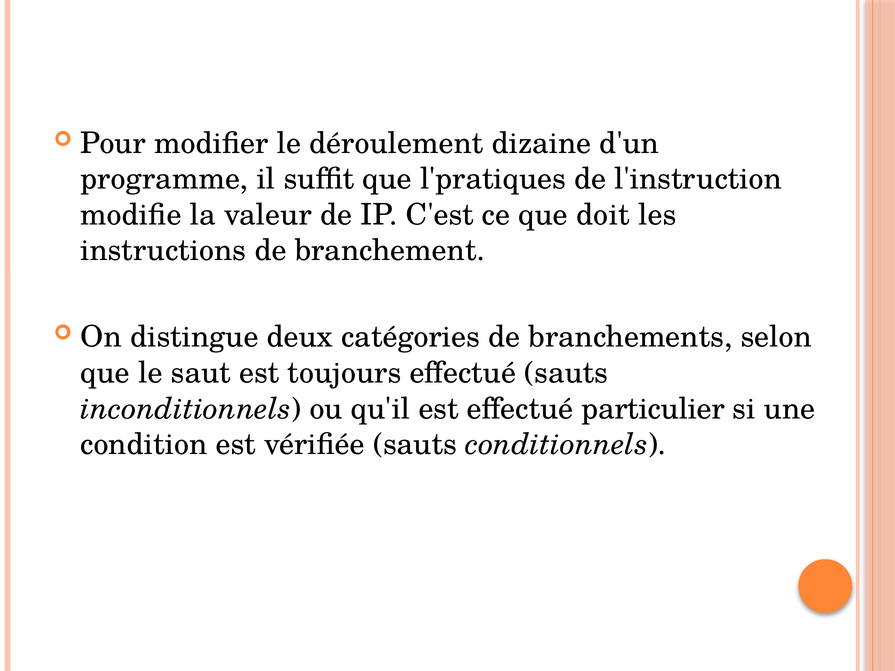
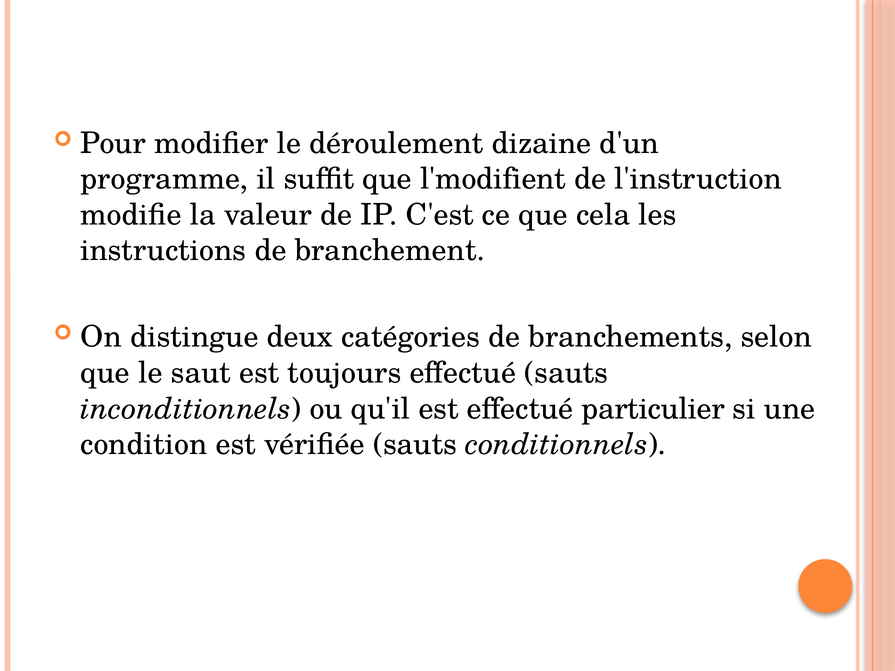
l'pratiques: l'pratiques -> l'modifient (493, 179)
doit: doit -> cela (603, 215)
